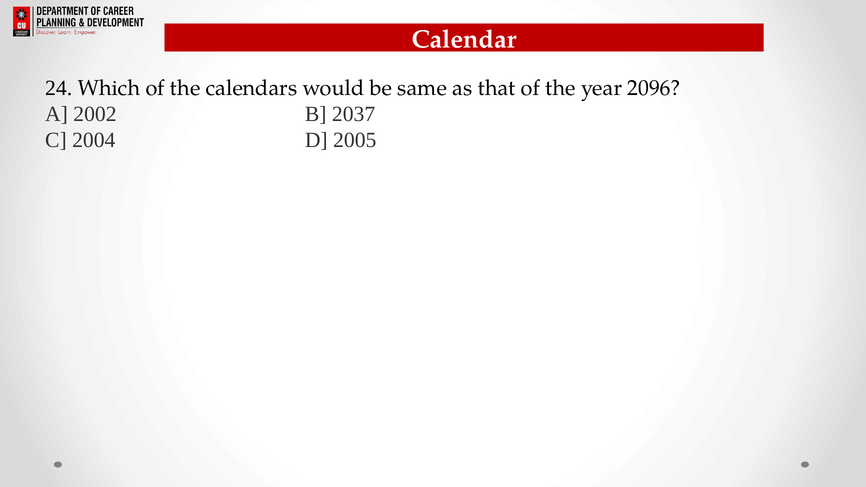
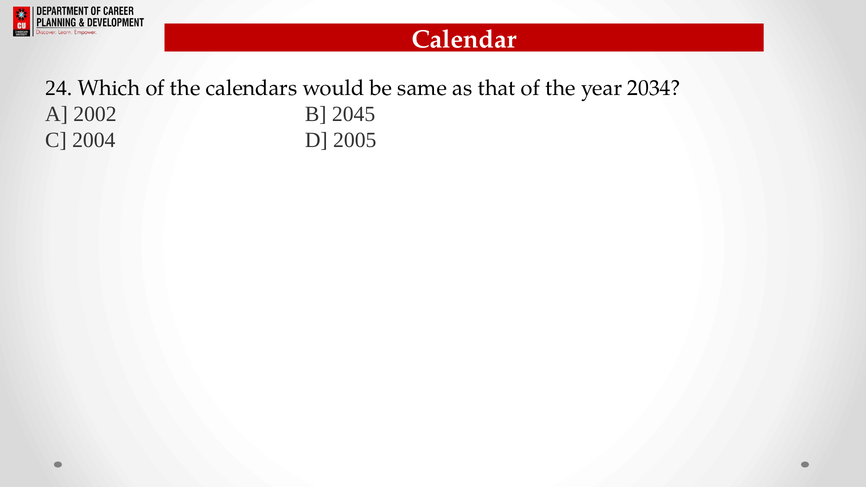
2096: 2096 -> 2034 (654, 88)
2037: 2037 -> 2045 (354, 114)
